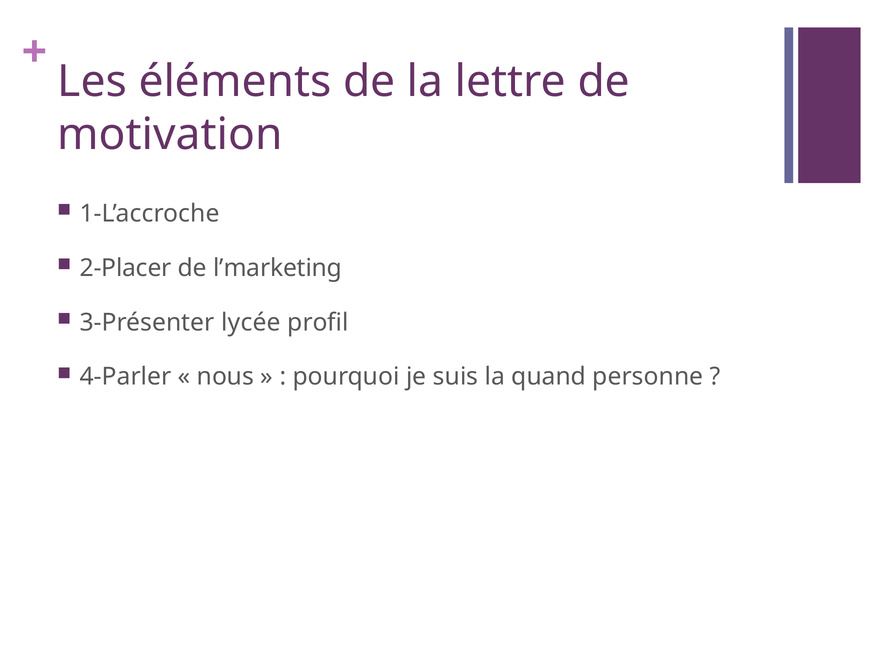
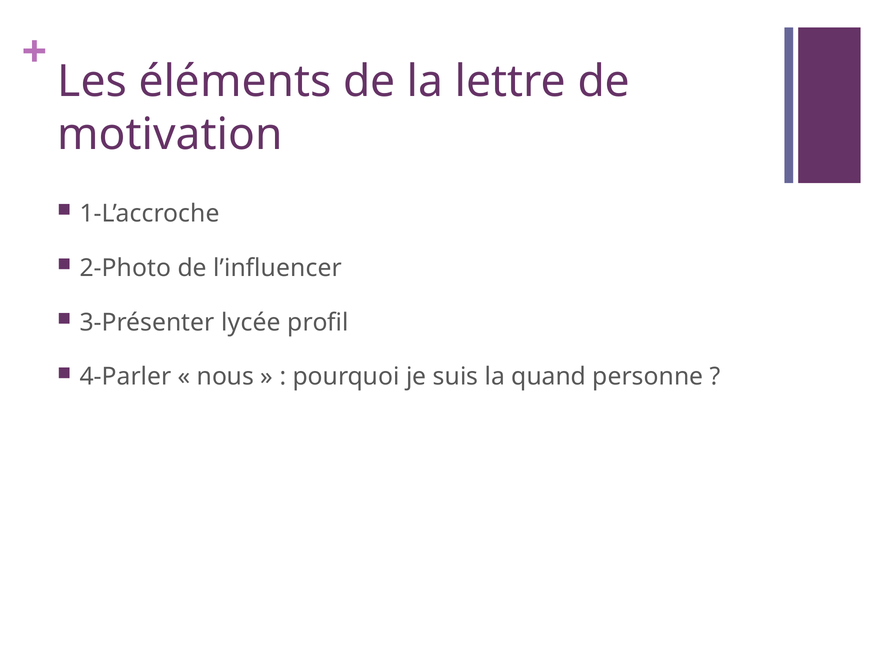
2-Placer: 2-Placer -> 2-Photo (125, 268)
l’marketing: l’marketing -> l’influencer (278, 268)
